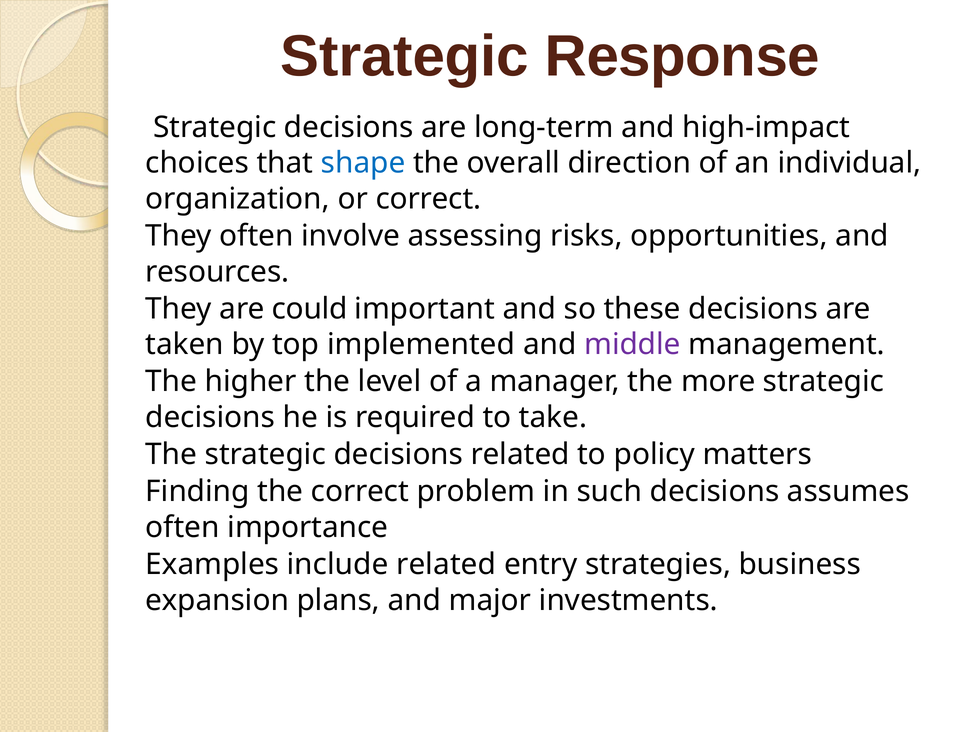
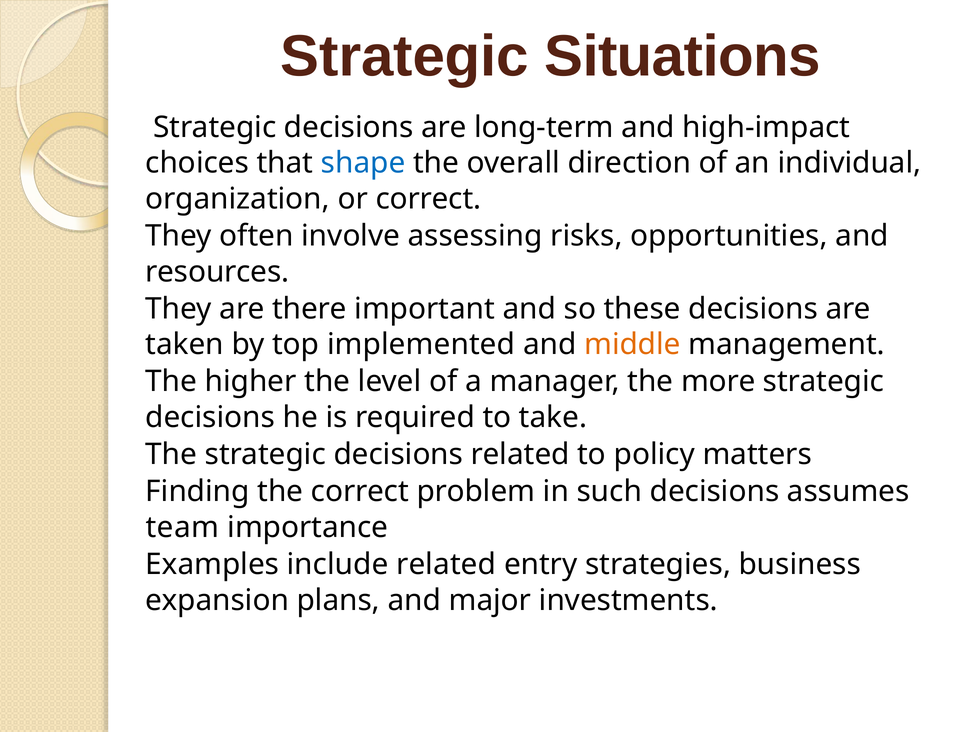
Response: Response -> Situations (682, 57)
could: could -> there (310, 309)
middle colour: purple -> orange (632, 345)
often: often -> team (182, 527)
